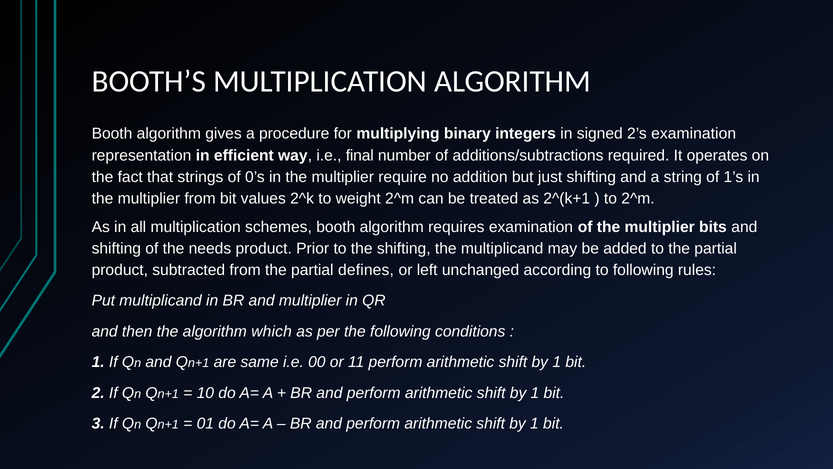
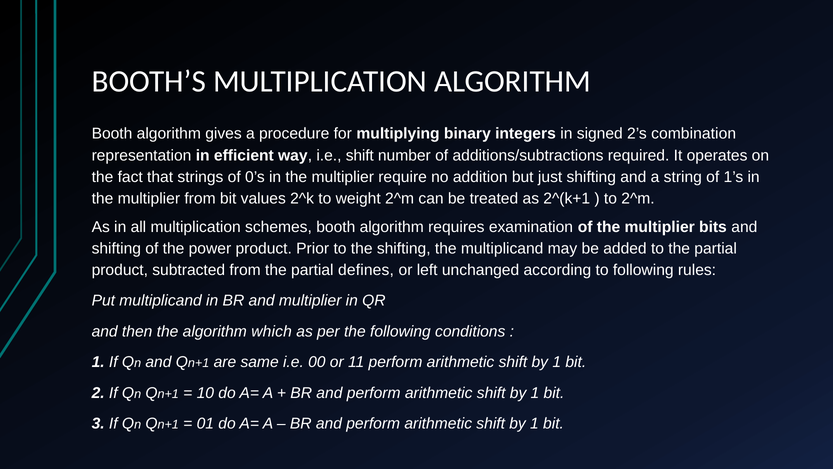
2’s examination: examination -> combination (694, 134)
i.e final: final -> shift (360, 155)
needs: needs -> power (210, 248)
